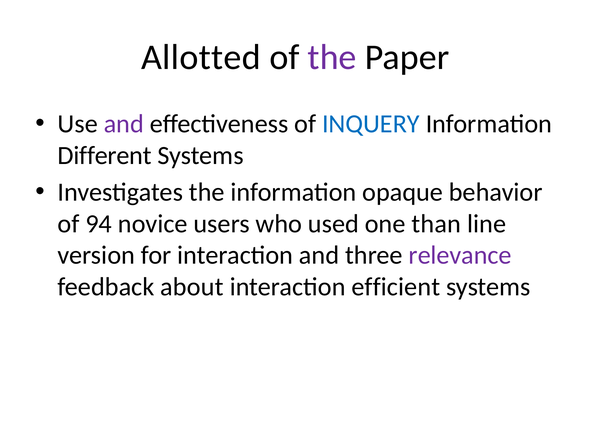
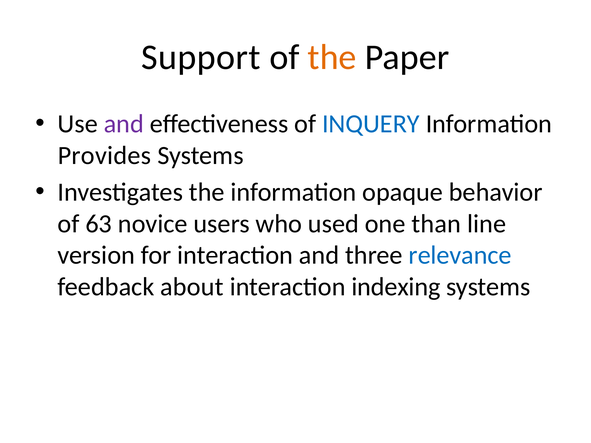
Allotted: Allotted -> Support (201, 57)
the colour: purple -> orange (332, 57)
Different: Different -> Provides (104, 156)
94: 94 -> 63 (99, 224)
relevance colour: purple -> blue (460, 255)
efficient: efficient -> indexing (396, 287)
